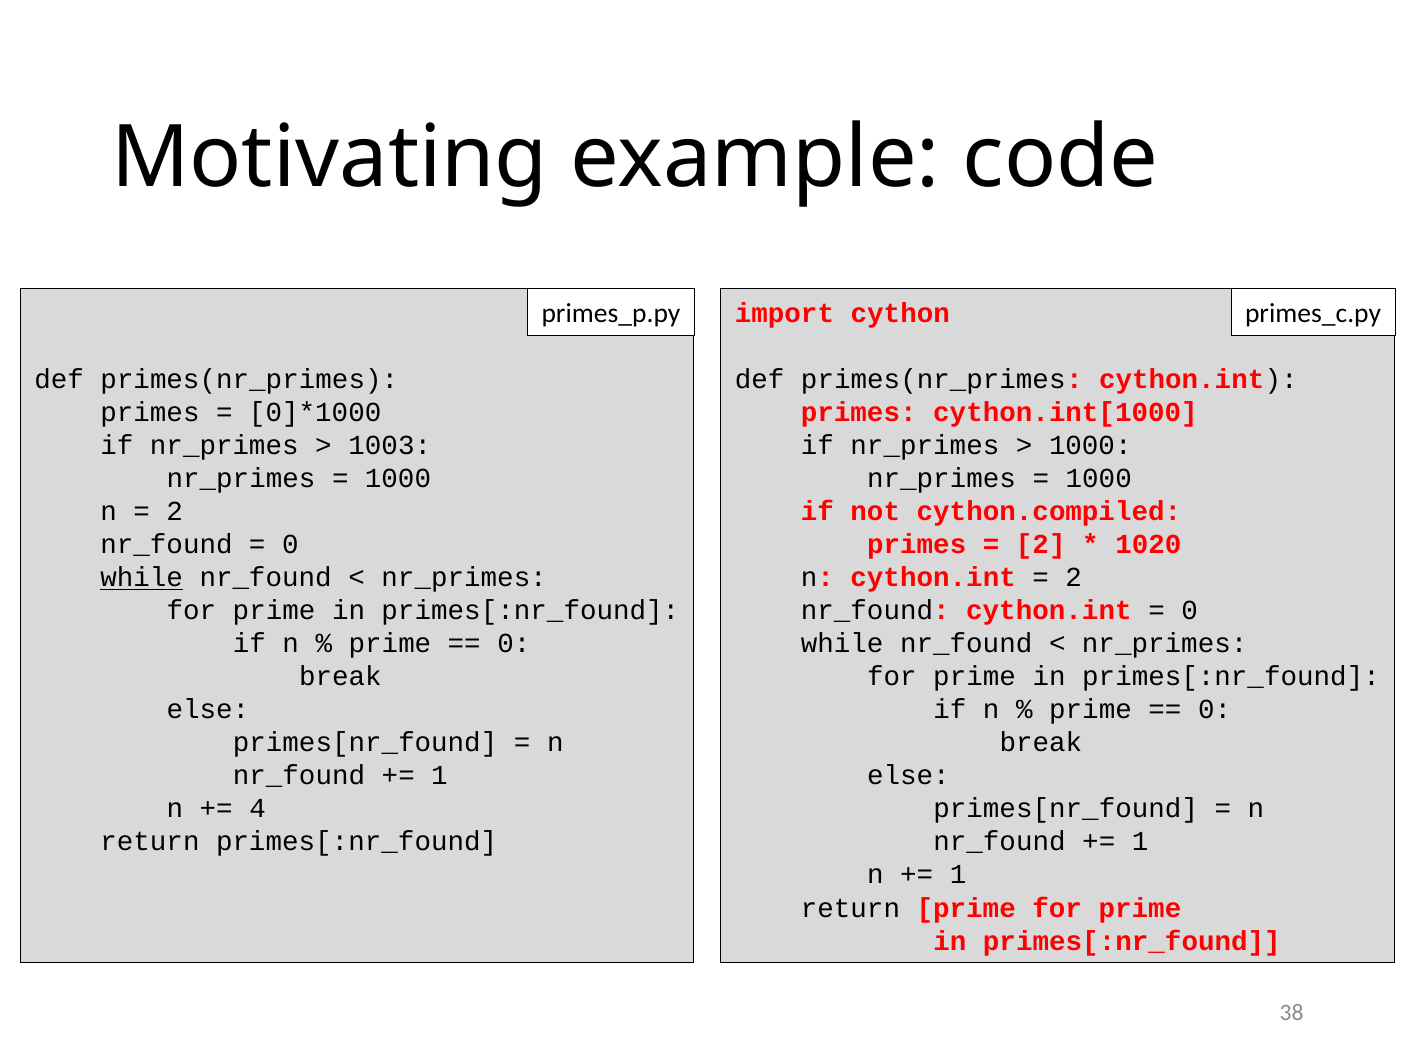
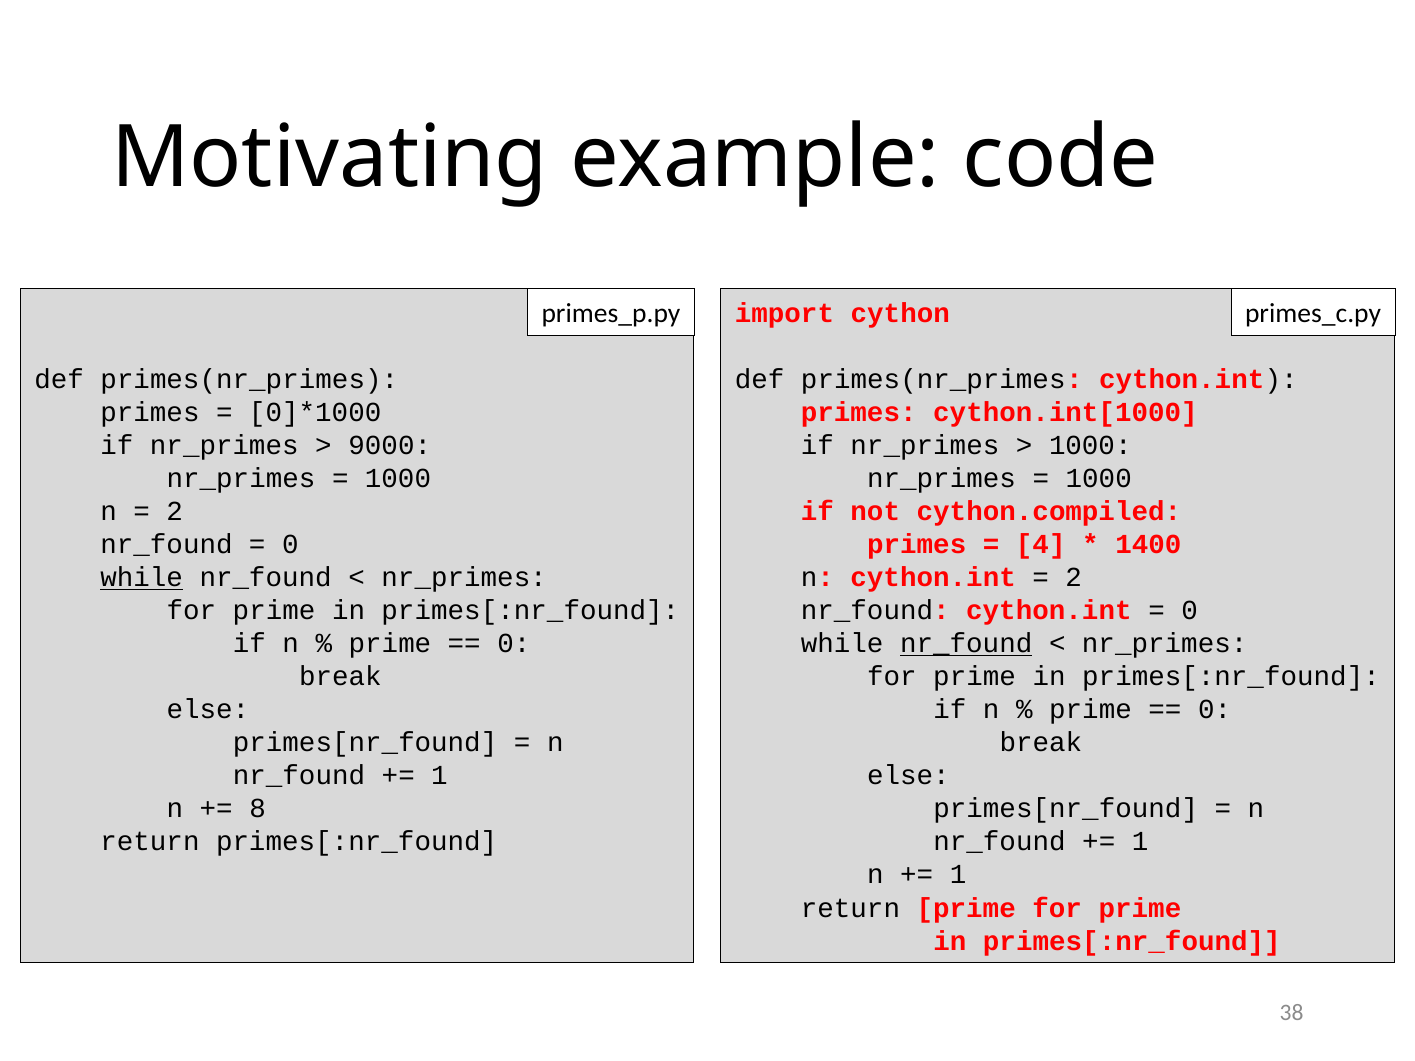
1003: 1003 -> 9000 (390, 446)
2: 2 -> 4 (1041, 545)
1020: 1020 -> 1400 (1148, 545)
nr_found underline: none -> present (966, 644)
4: 4 -> 8 (258, 809)
